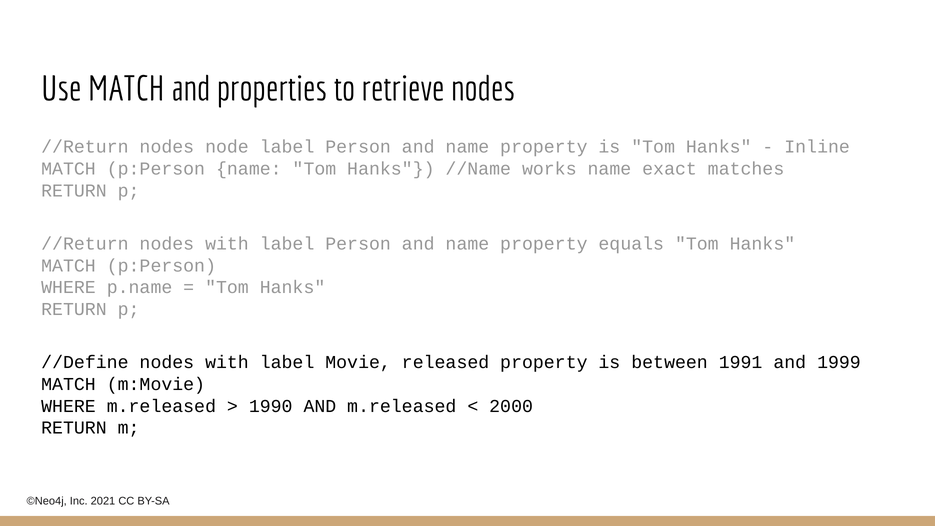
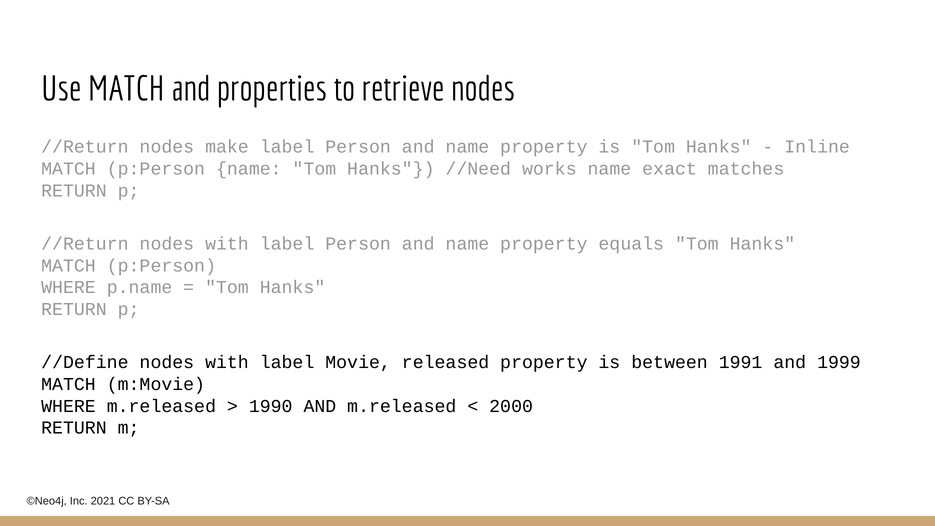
node: node -> make (227, 147)
//Name: //Name -> //Need (478, 169)
